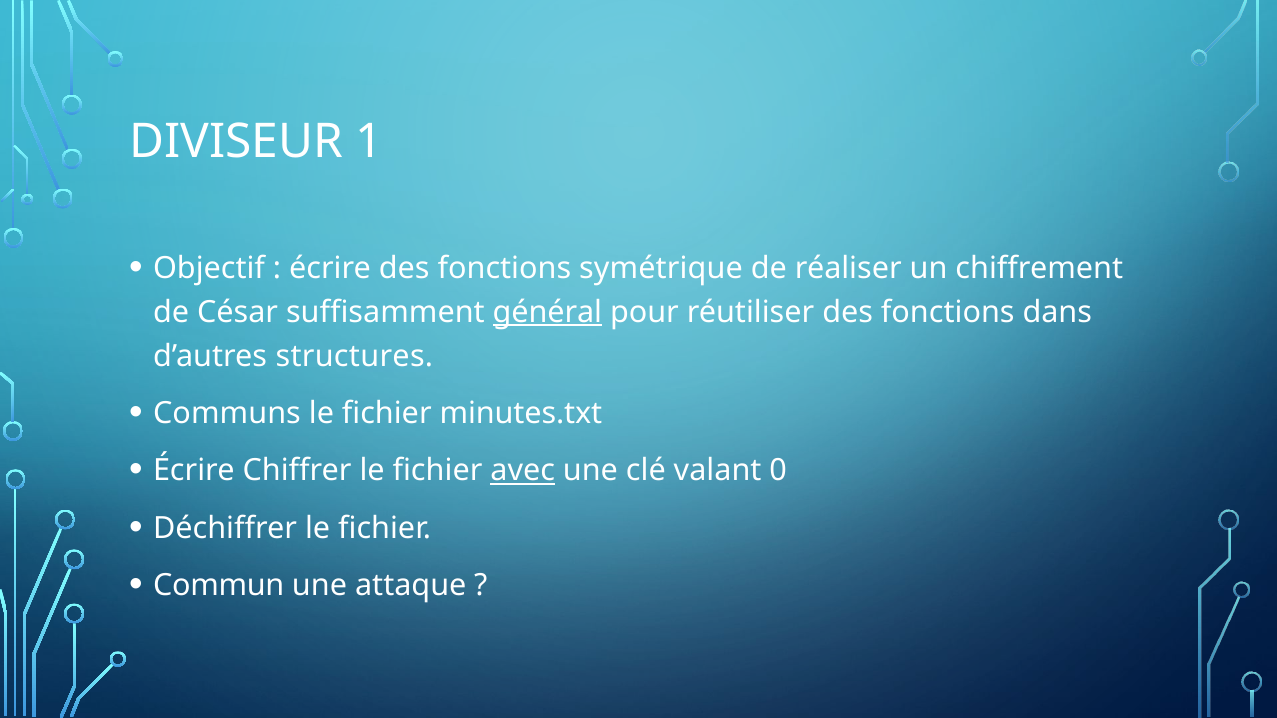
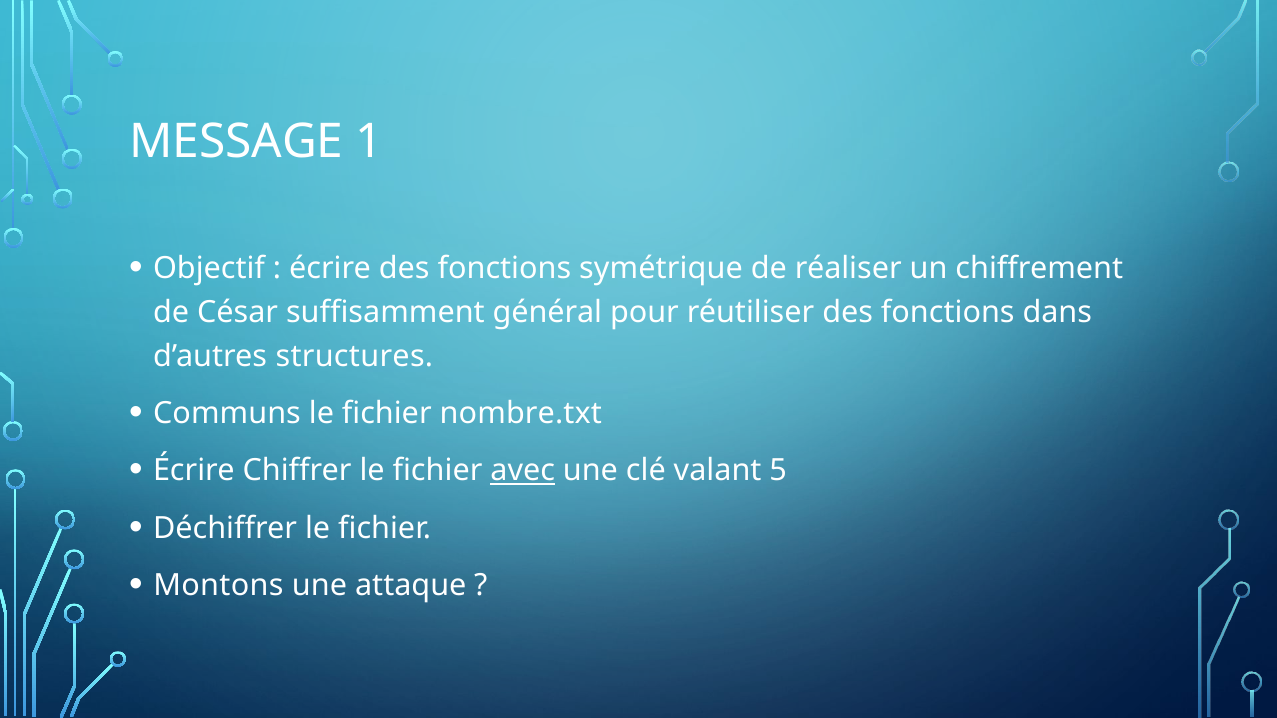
DIVISEUR: DIVISEUR -> MESSAGE (236, 142)
général underline: present -> none (547, 312)
minutes.txt: minutes.txt -> nombre.txt (521, 414)
0: 0 -> 5 (778, 471)
Commun: Commun -> Montons (218, 585)
